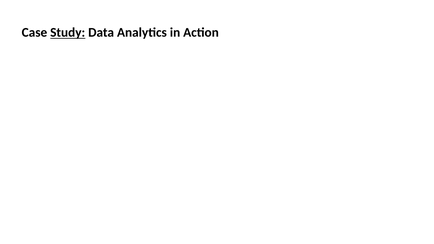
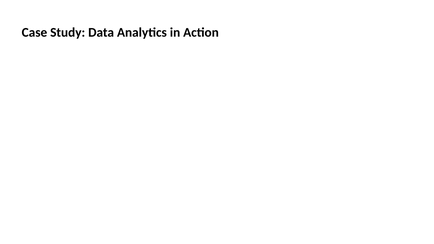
Study underline: present -> none (68, 33)
